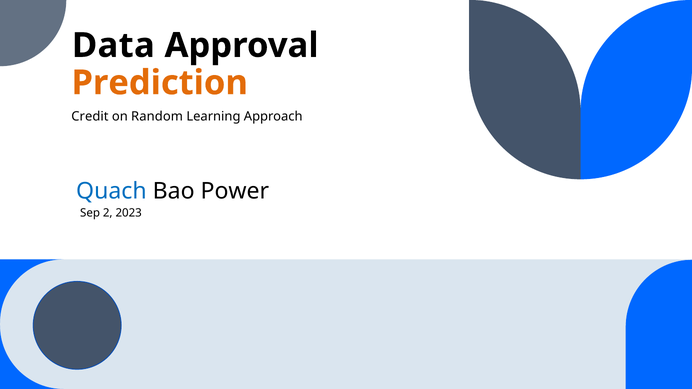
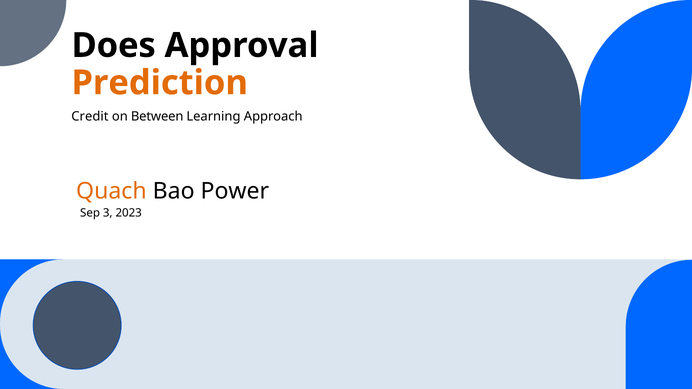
Data: Data -> Does (114, 46)
Random: Random -> Between (157, 116)
Quach colour: blue -> orange (111, 191)
2: 2 -> 3 (108, 213)
